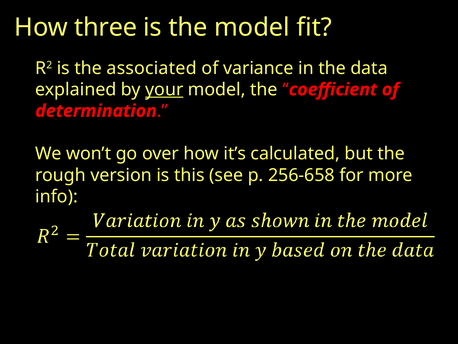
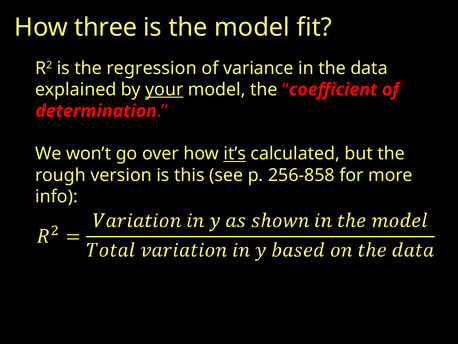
associated: associated -> regression (152, 68)
it’s underline: none -> present (235, 154)
256-658: 256-658 -> 256-858 (301, 175)
